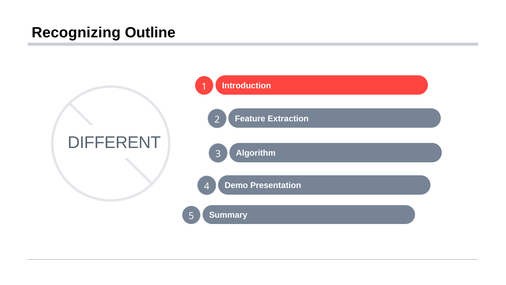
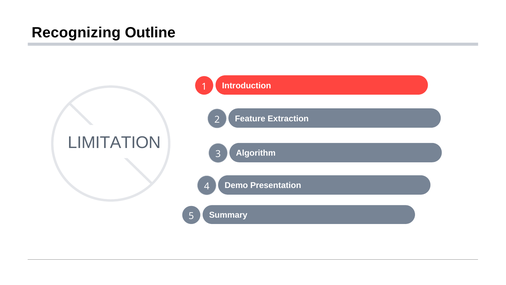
DIFFERENT: DIFFERENT -> LIMITATION (114, 143)
